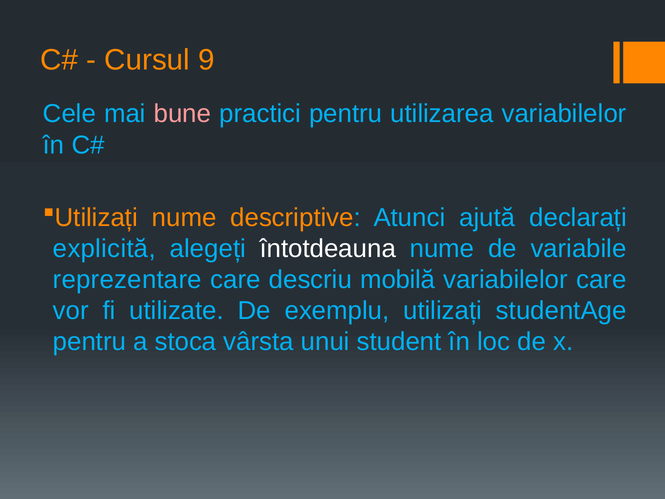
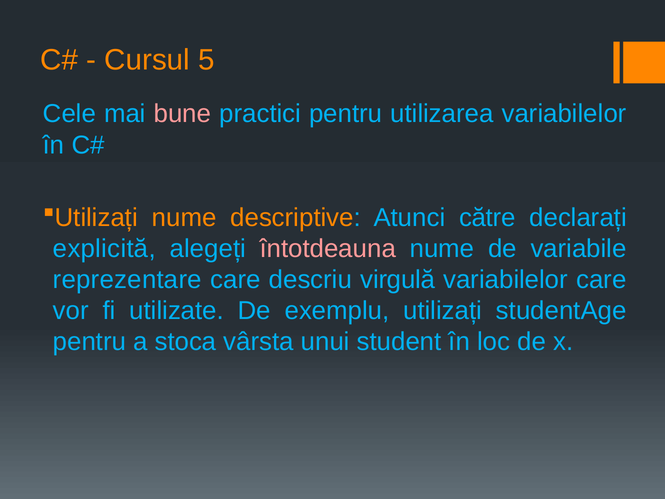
9: 9 -> 5 (206, 60)
ajută: ajută -> către (487, 217)
întotdeauna colour: white -> pink (328, 248)
mobilă: mobilă -> virgulă (398, 280)
